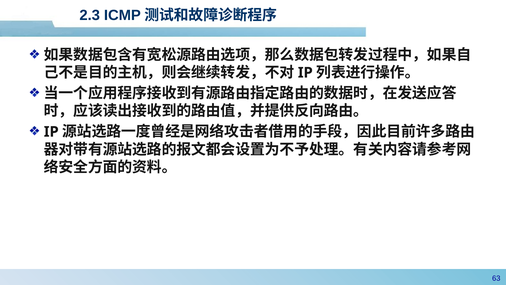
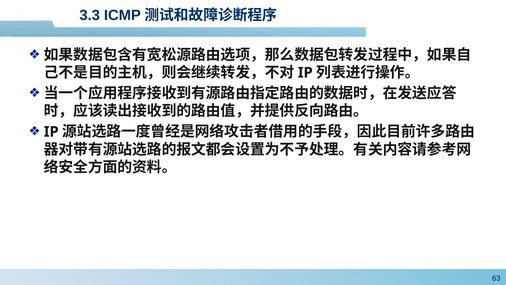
2.3: 2.3 -> 3.3 (90, 15)
